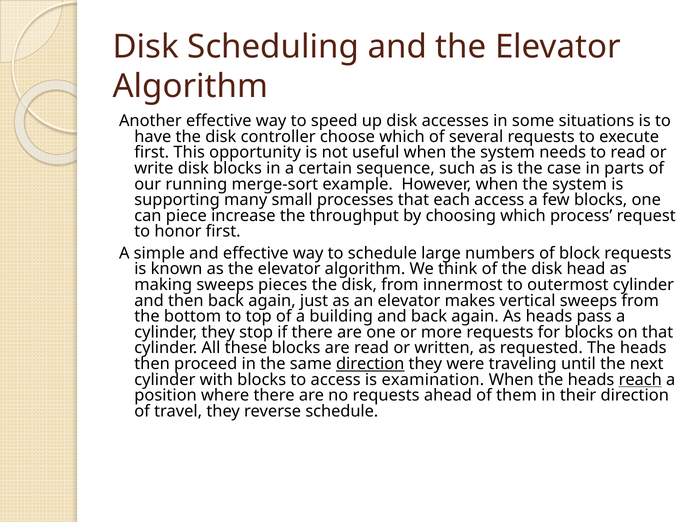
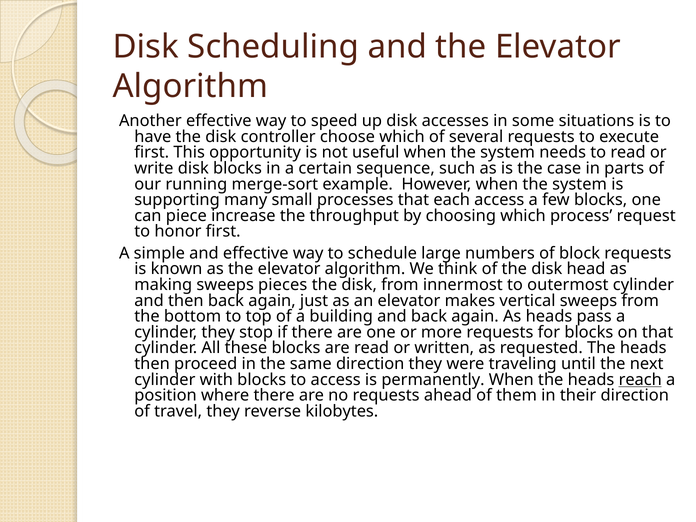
direction underline: present -> none (370, 364)
examination: examination -> permanently (433, 380)
reverse schedule: schedule -> kilobytes (342, 411)
